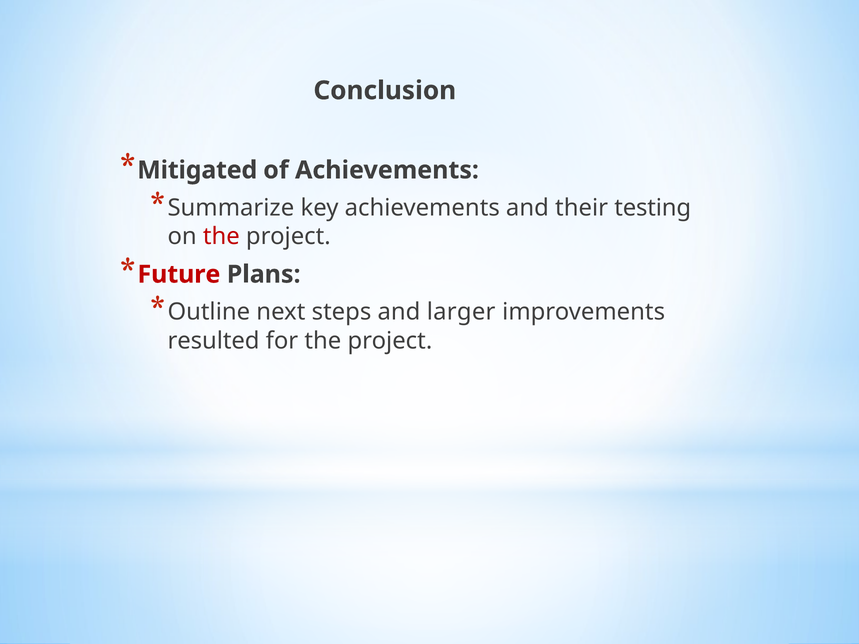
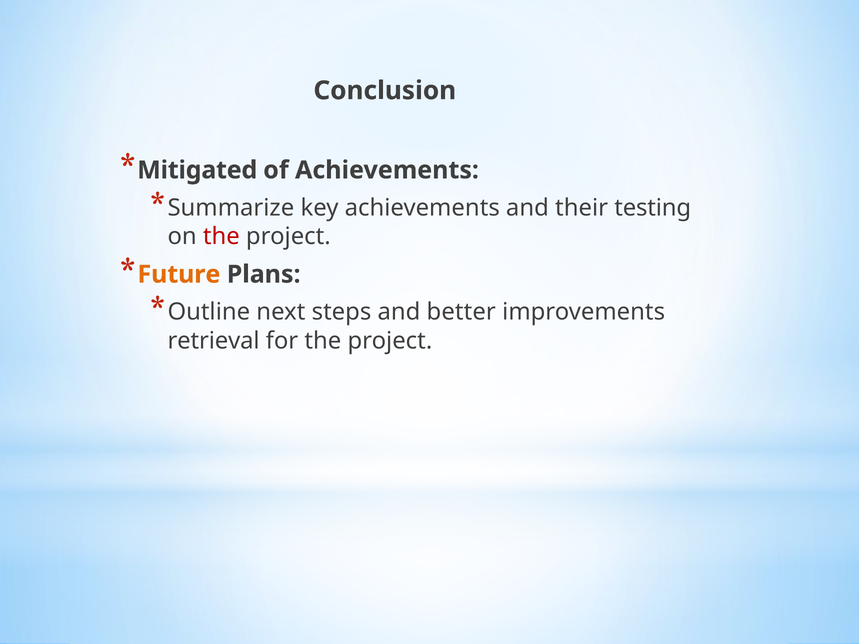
Future colour: red -> orange (179, 274)
larger: larger -> better (461, 312)
resulted: resulted -> retrieval (214, 341)
